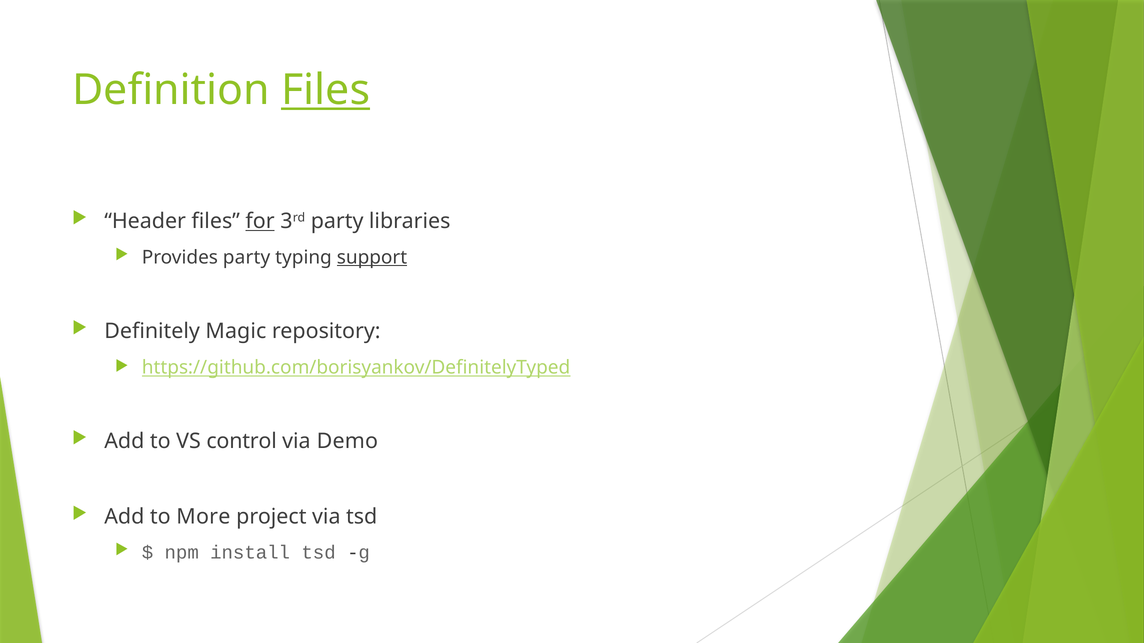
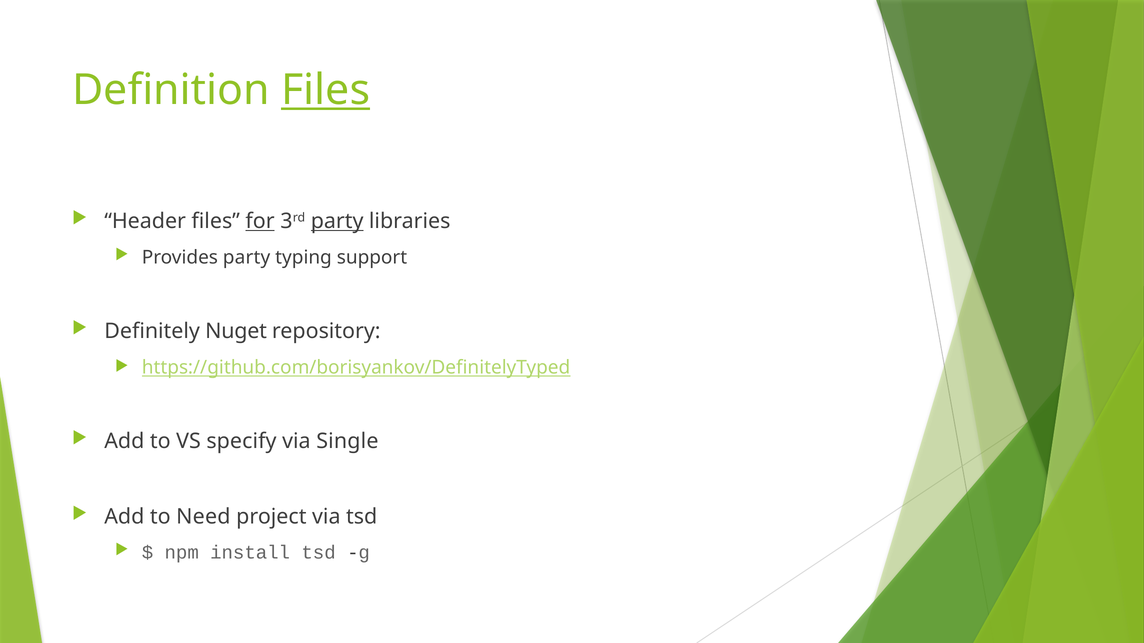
party underline: none -> present (337, 221)
support underline: present -> none (372, 257)
Magic: Magic -> Nuget (236, 331)
control: control -> specify (241, 442)
Demo: Demo -> Single (347, 442)
More: More -> Need (203, 517)
